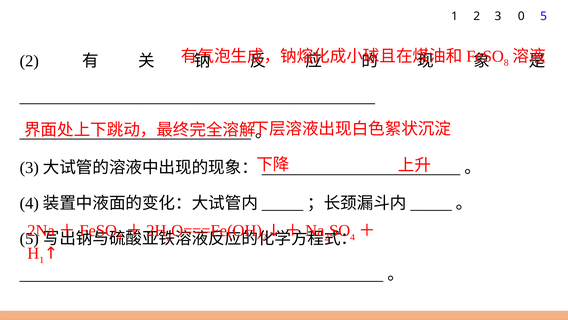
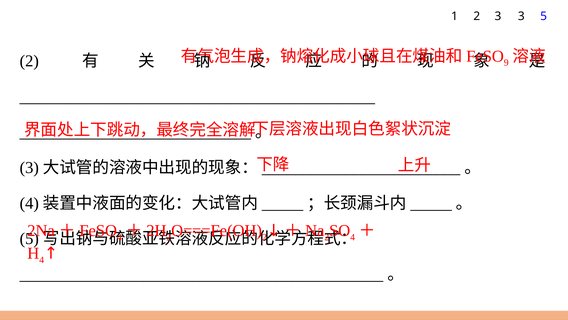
3 0: 0 -> 3 (521, 16)
8: 8 -> 9 (506, 63)
1: 1 -> 4 (42, 260)
